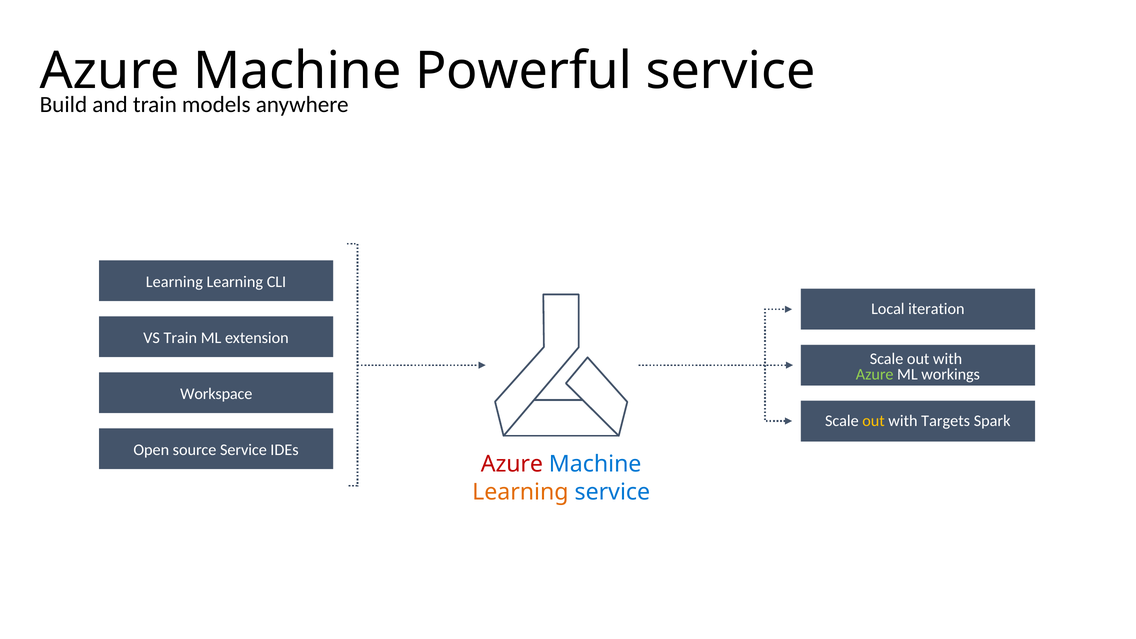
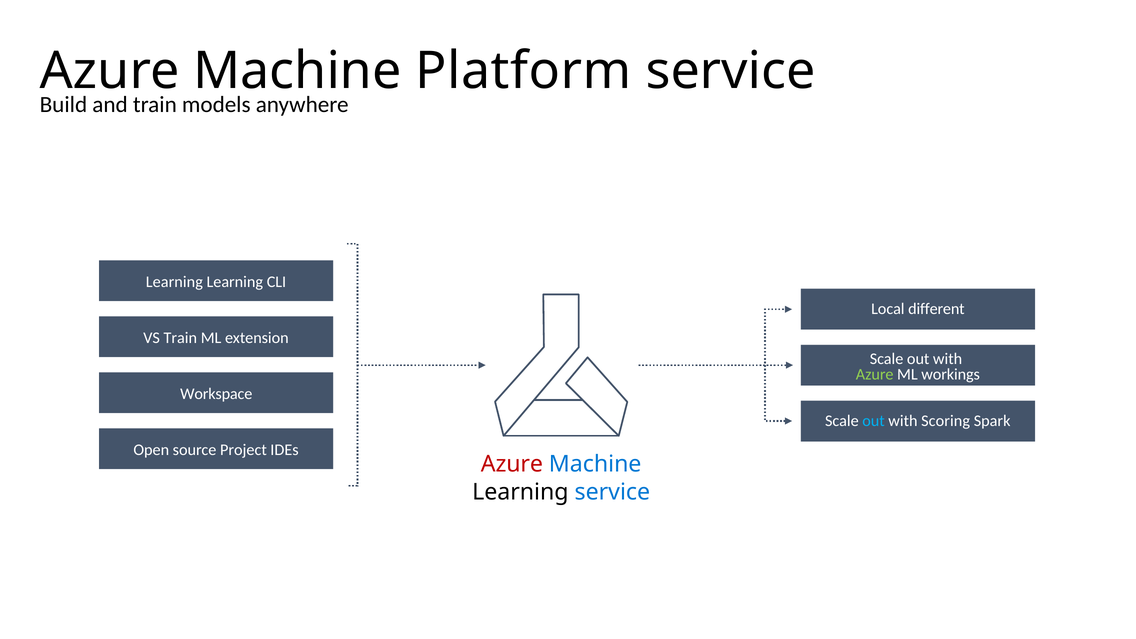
Powerful: Powerful -> Platform (523, 71)
iteration: iteration -> different (936, 309)
out colour: yellow -> light blue (873, 421)
Targets: Targets -> Scoring (946, 421)
source Service: Service -> Project (243, 450)
Learning colour: orange -> black (520, 492)
